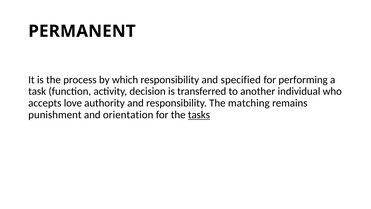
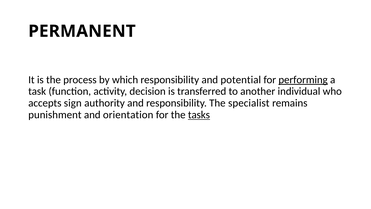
specified: specified -> potential (241, 80)
performing underline: none -> present (303, 80)
love: love -> sign (73, 103)
matching: matching -> specialist (249, 103)
